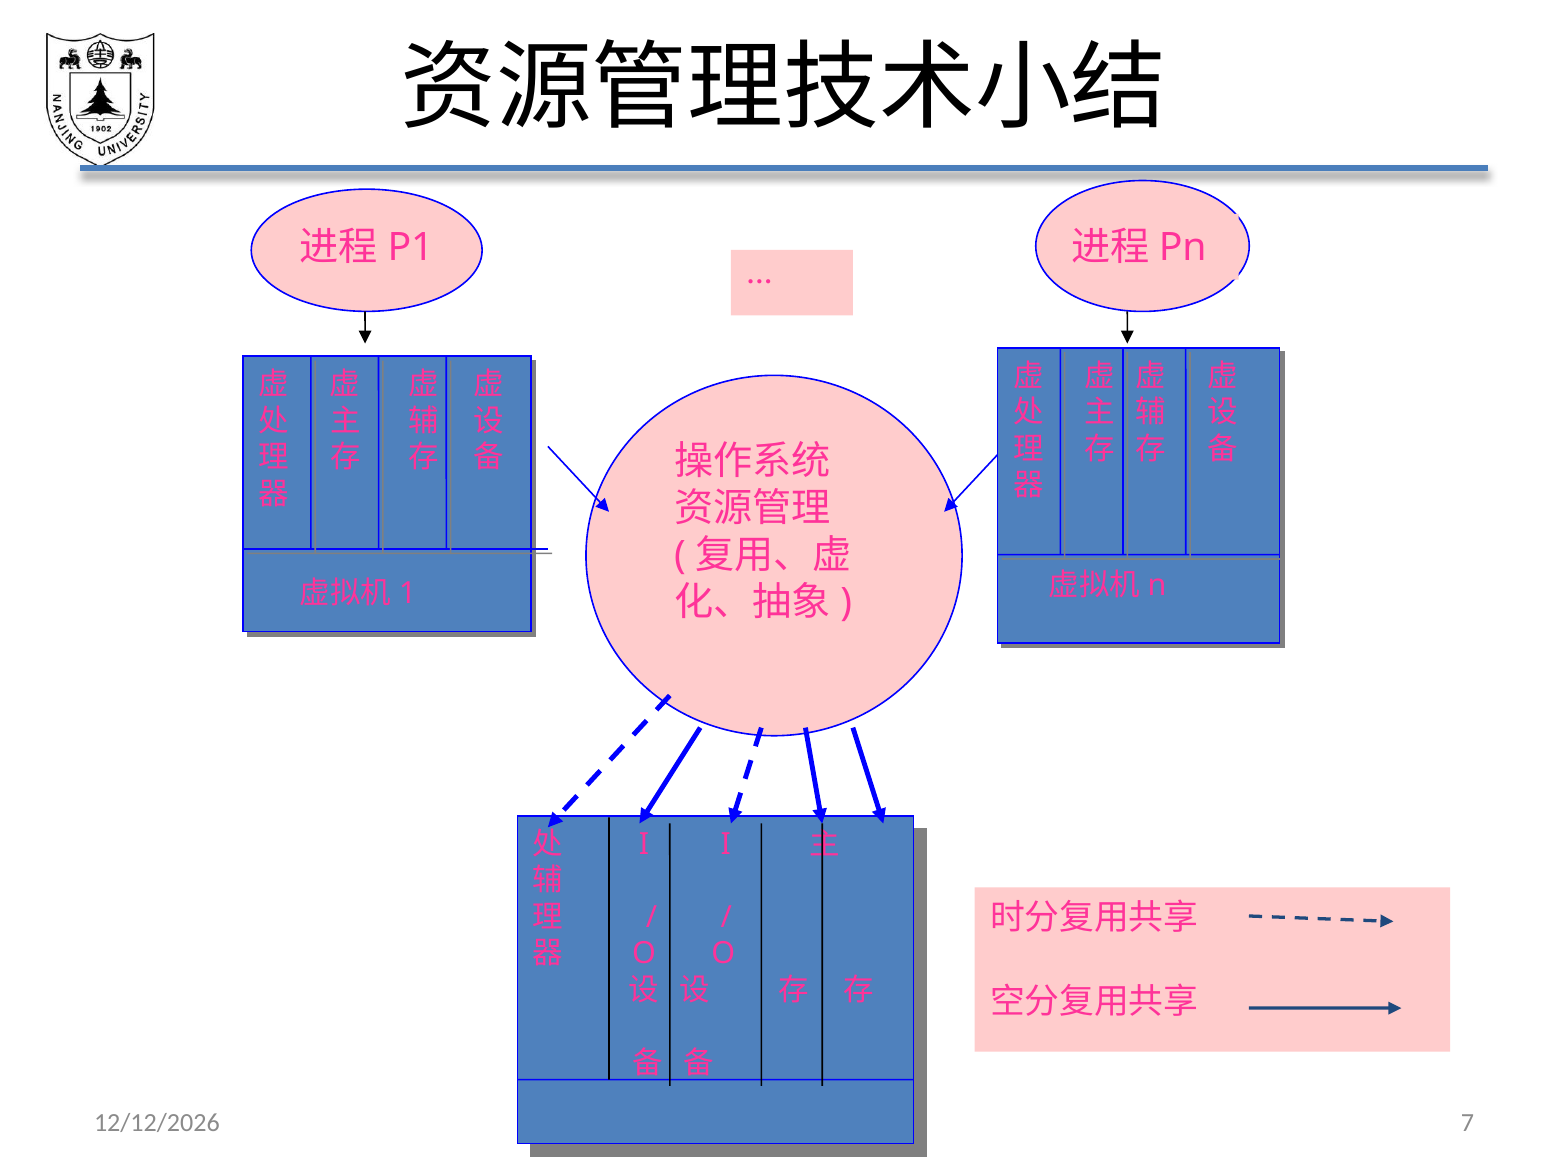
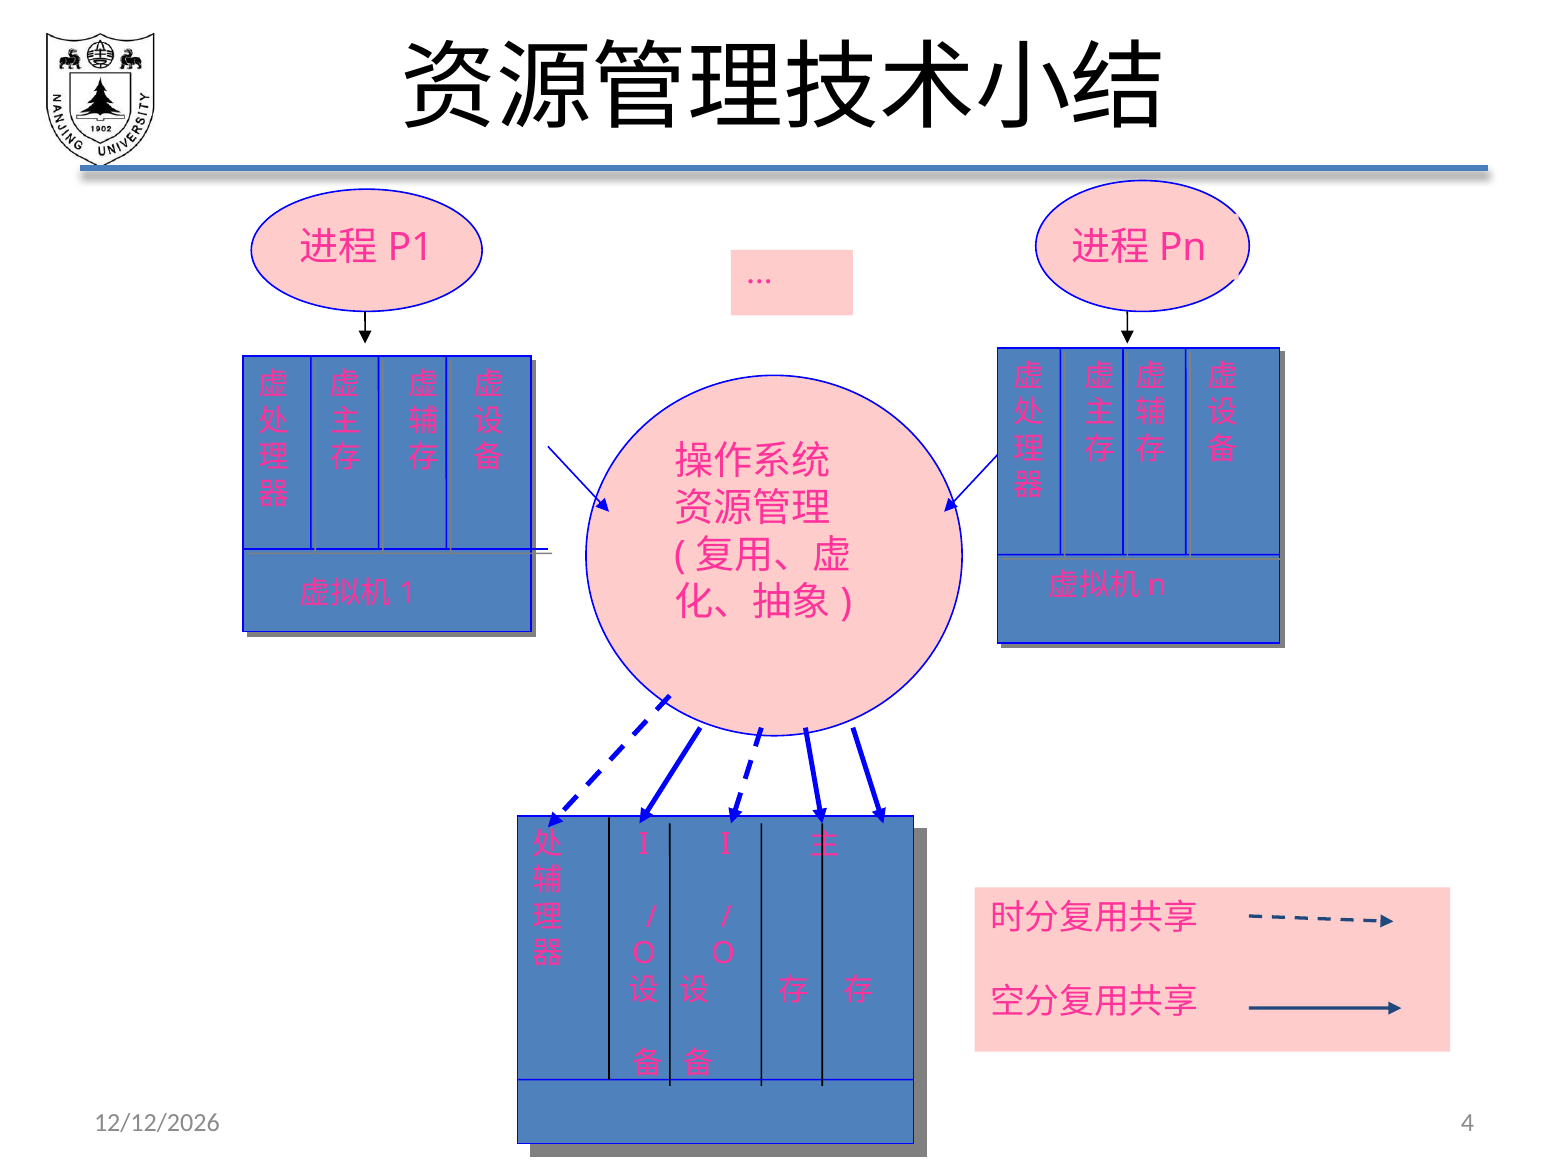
7: 7 -> 4 (1467, 1123)
